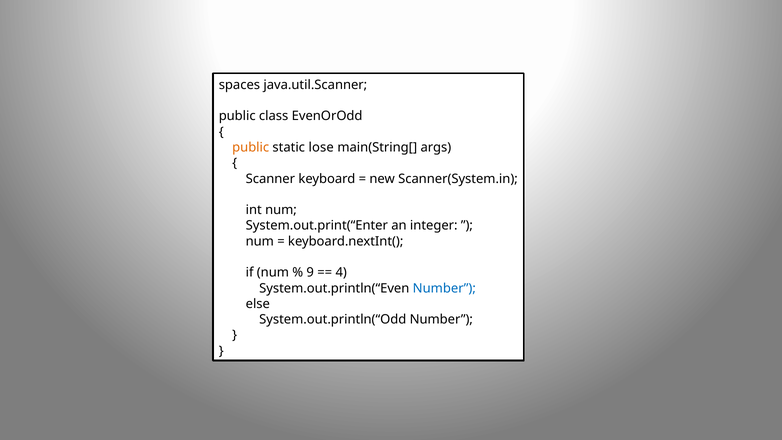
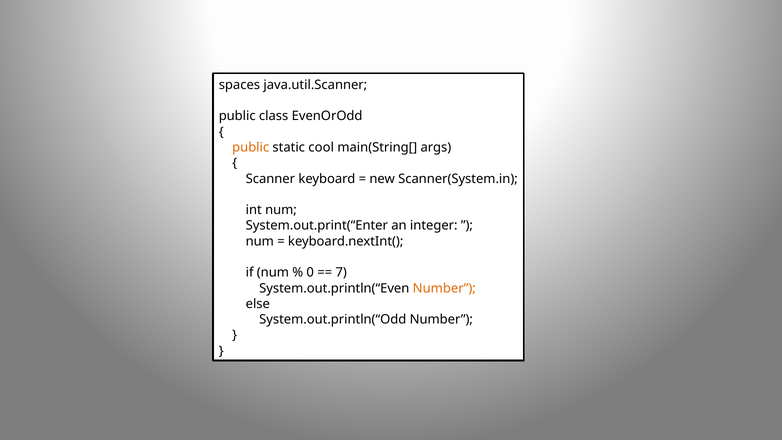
lose: lose -> cool (321, 147)
9: 9 -> 0 (310, 272)
4: 4 -> 7 (341, 272)
Number colour: blue -> orange (444, 288)
